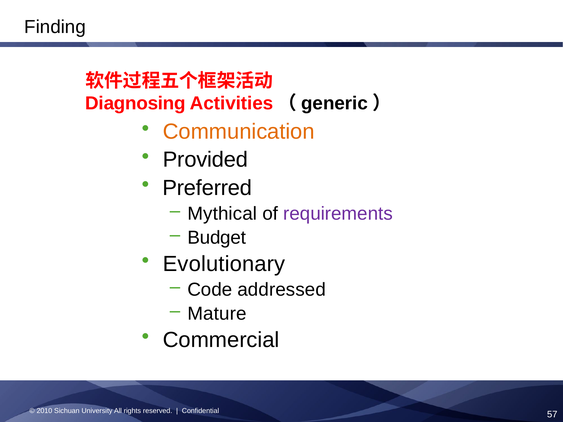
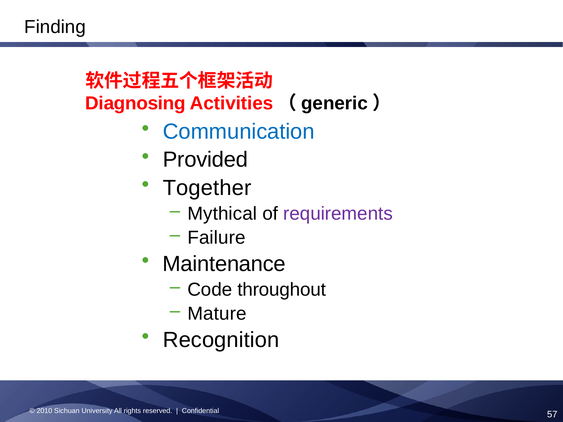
Communication colour: orange -> blue (239, 132)
Preferred: Preferred -> Together (207, 188)
Budget: Budget -> Failure (217, 238)
Evolutionary: Evolutionary -> Maintenance (224, 264)
addressed: addressed -> throughout (282, 290)
Commercial: Commercial -> Recognition (221, 340)
